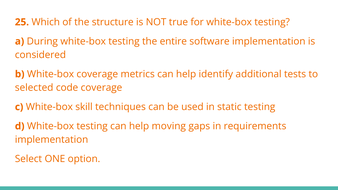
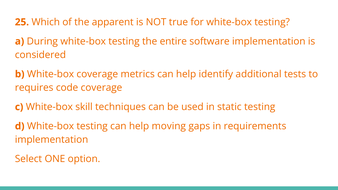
structure: structure -> apparent (113, 22)
selected: selected -> requires (34, 88)
